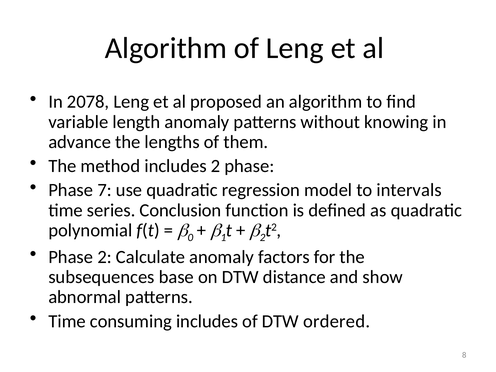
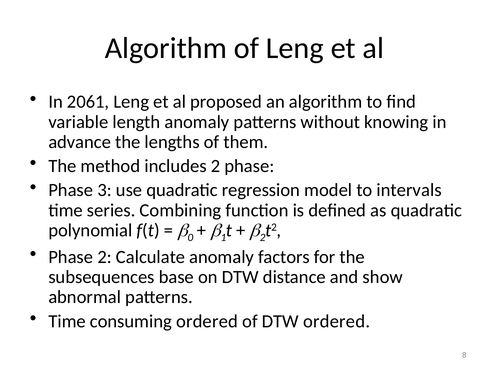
2078: 2078 -> 2061 (88, 102)
7: 7 -> 3 (105, 190)
Conclusion: Conclusion -> Combining (180, 210)
consuming includes: includes -> ordered (207, 321)
